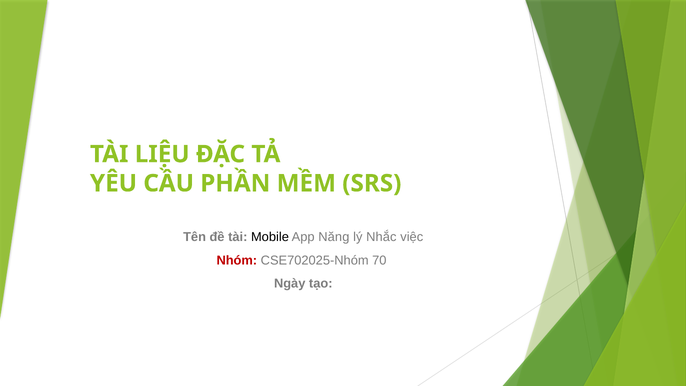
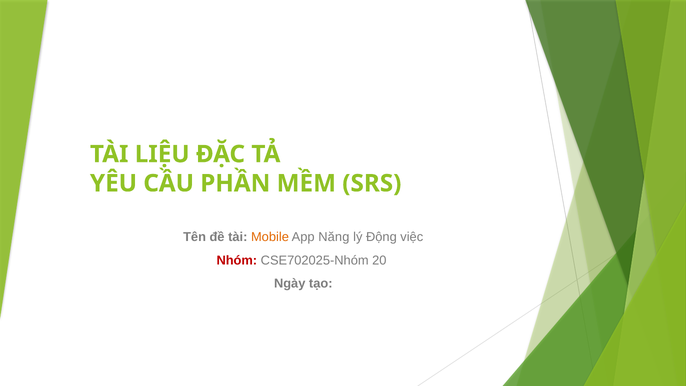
Mobile colour: black -> orange (270, 237)
Nhắc: Nhắc -> Động (381, 237)
70: 70 -> 20 (379, 260)
